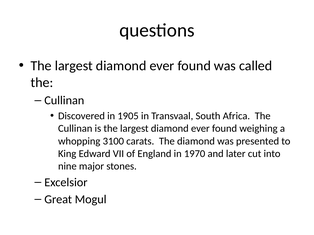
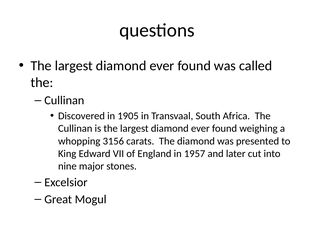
3100: 3100 -> 3156 (113, 141)
1970: 1970 -> 1957 (195, 154)
